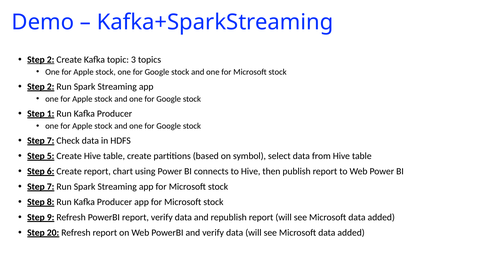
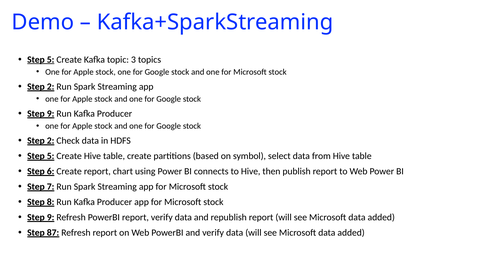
2: 2 -> 5 (51, 60)
1: 1 -> 9 (51, 114)
7: 7 -> 2 (51, 141)
20: 20 -> 87 (53, 233)
